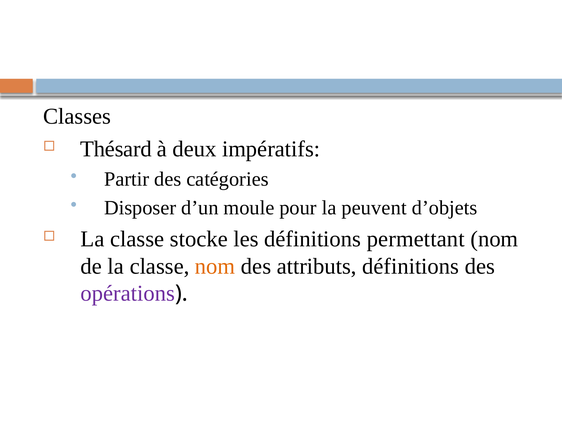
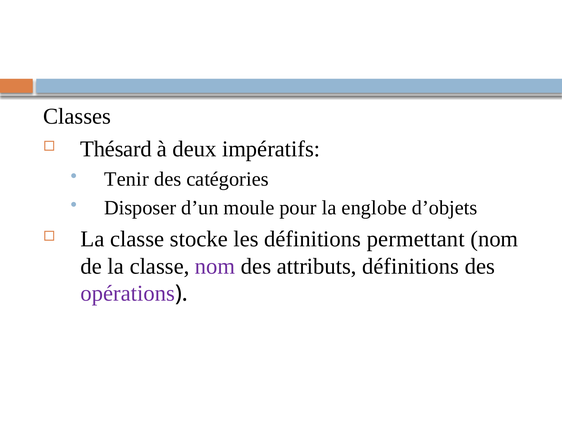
Partir: Partir -> Tenir (127, 179)
peuvent: peuvent -> englobe (374, 207)
nom colour: orange -> purple (215, 266)
